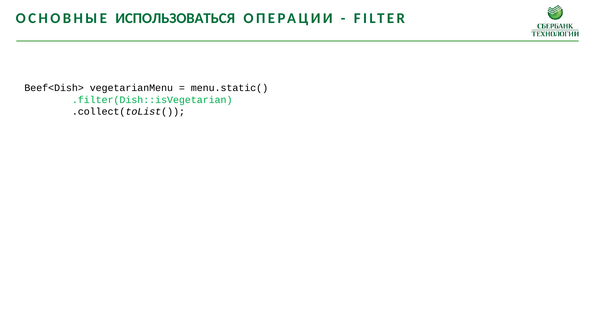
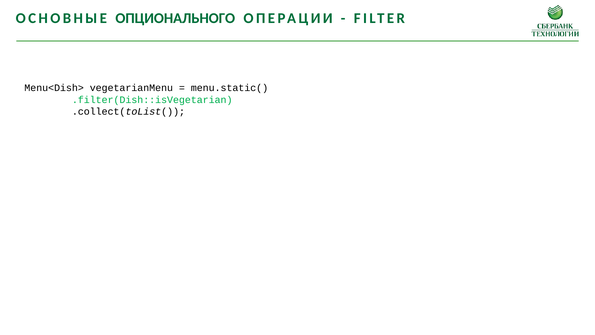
ИСПОЛЬЗОВАТЬСЯ: ИСПОЛЬЗОВАТЬСЯ -> ОПЦИОНАЛЬНОГО (175, 18)
Beef<Dish>: Beef<Dish> -> Menu<Dish> (54, 88)
